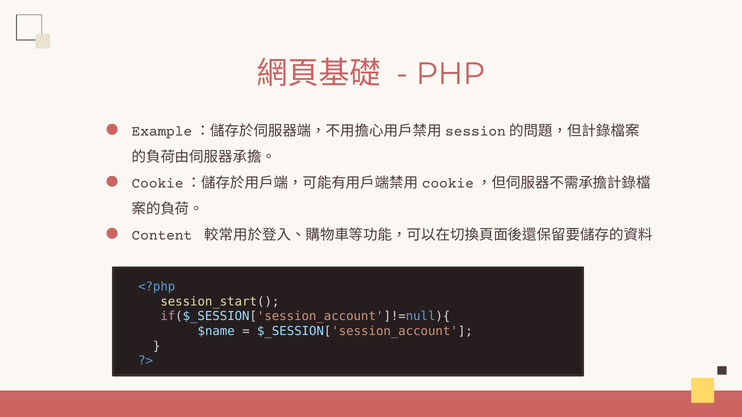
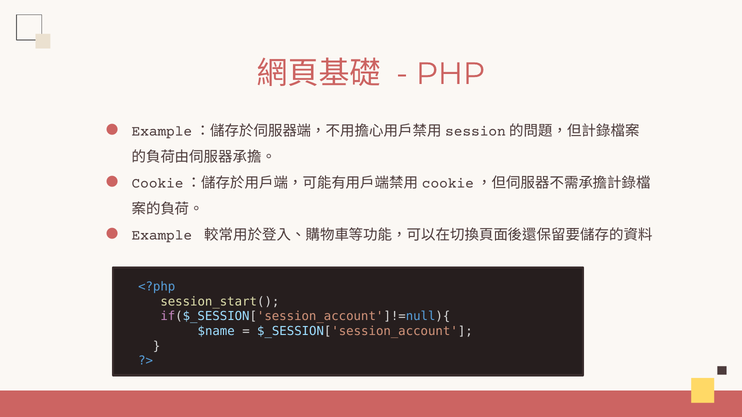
Content: Content -> Example (162, 235)
